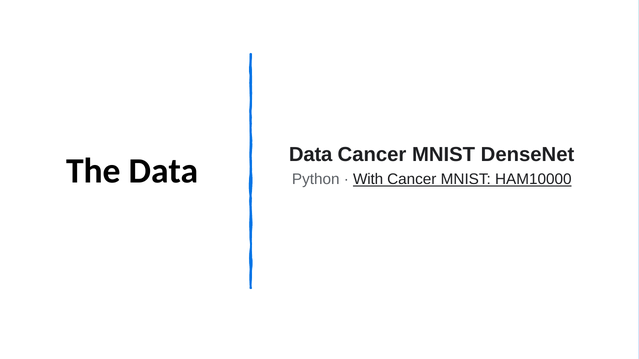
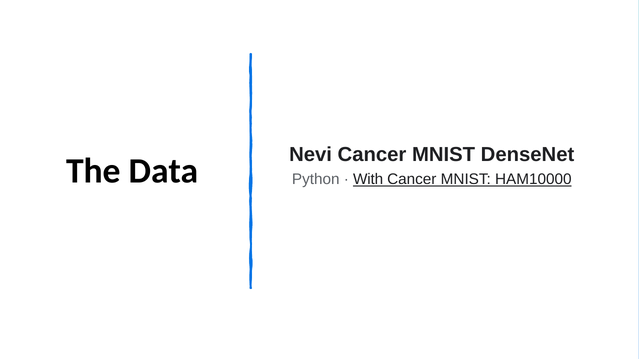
Data: Data -> Nevi (311, 155)
